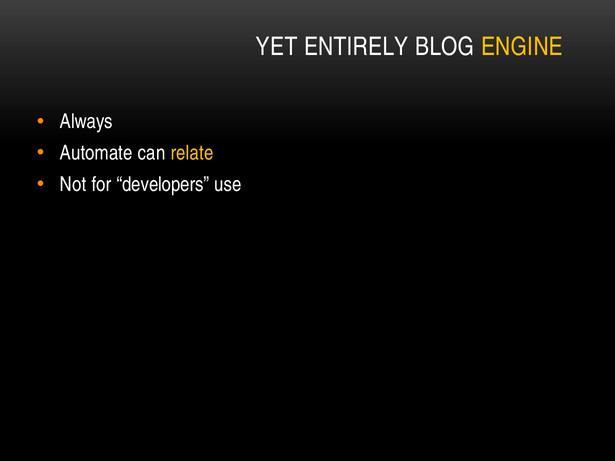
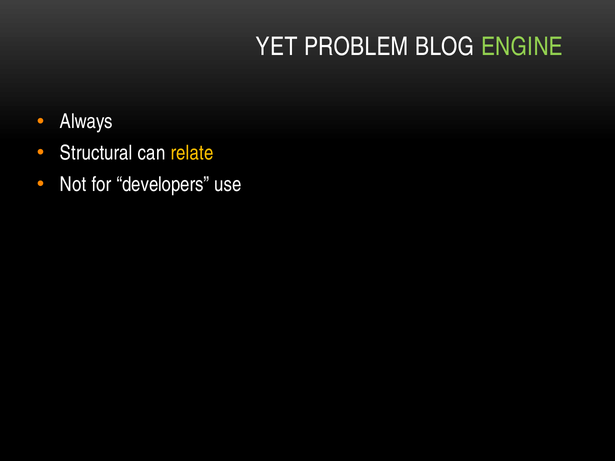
ENTIRELY: ENTIRELY -> PROBLEM (356, 47)
ENGINE colour: yellow -> light green (522, 47)
Automate: Automate -> Structural (96, 153)
